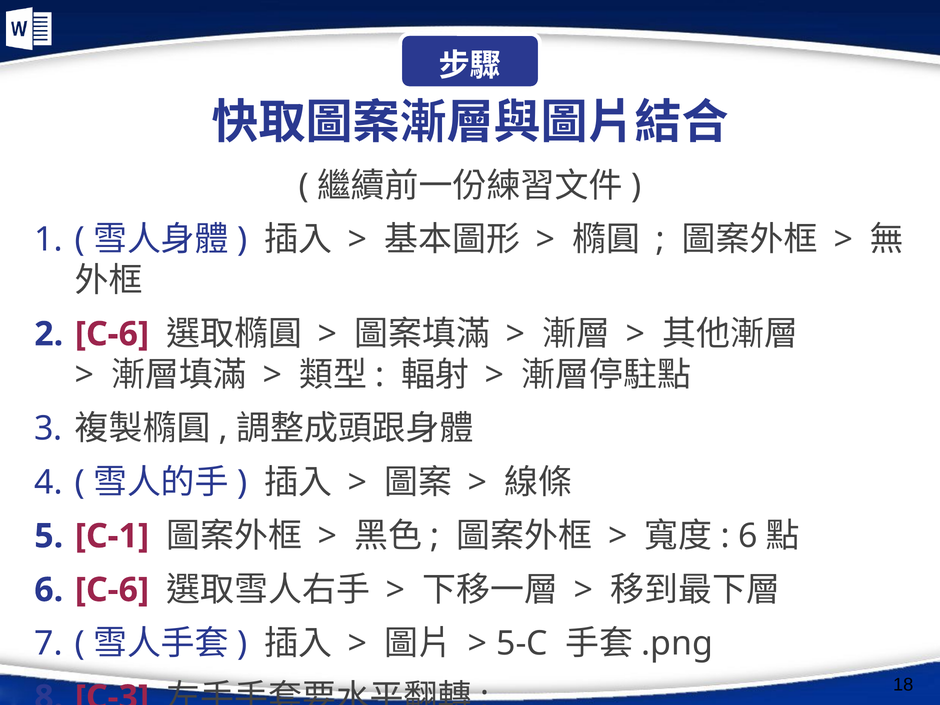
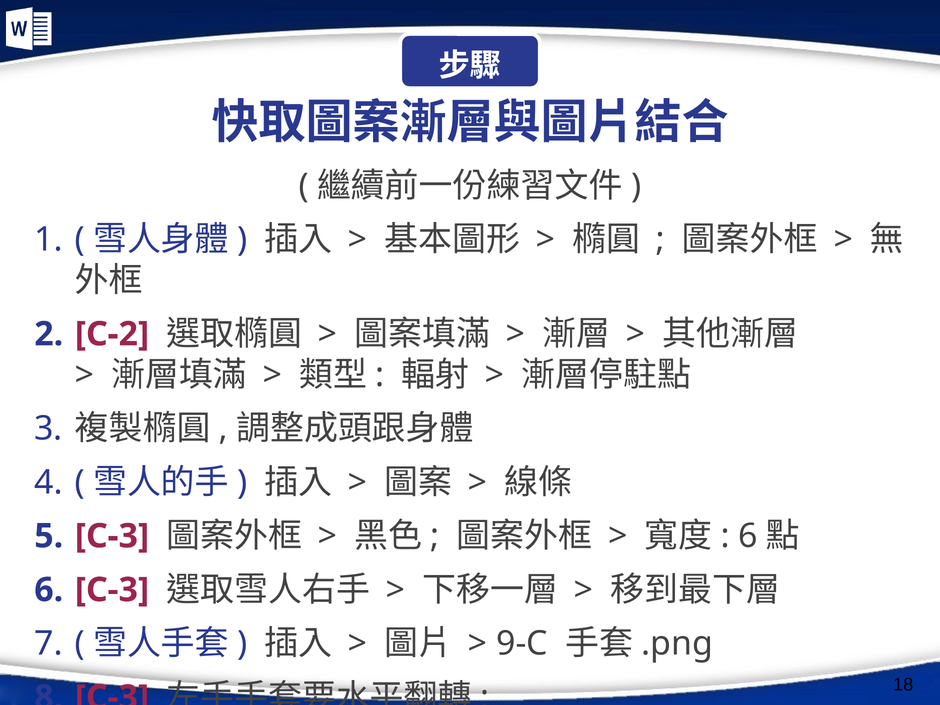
C-6: C-6 -> C-2 (112, 334)
C-1: C-1 -> C-3 (112, 536)
C-6: C-6 -> C-3 (112, 590)
5-C: 5-C -> 9-C (522, 644)
